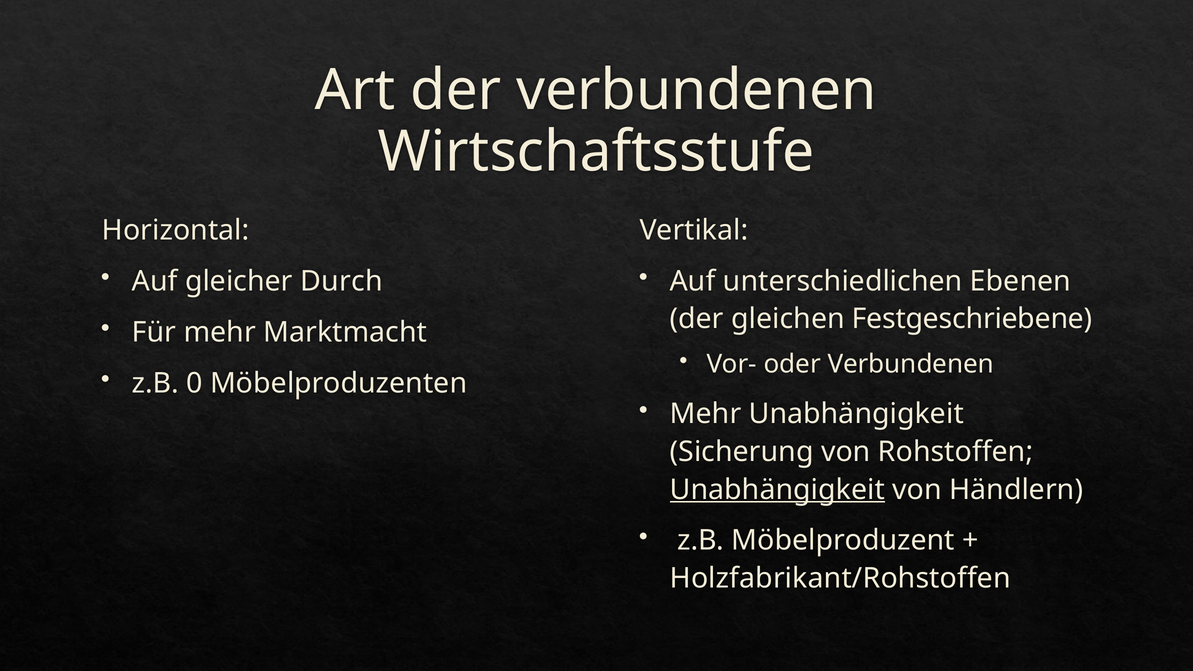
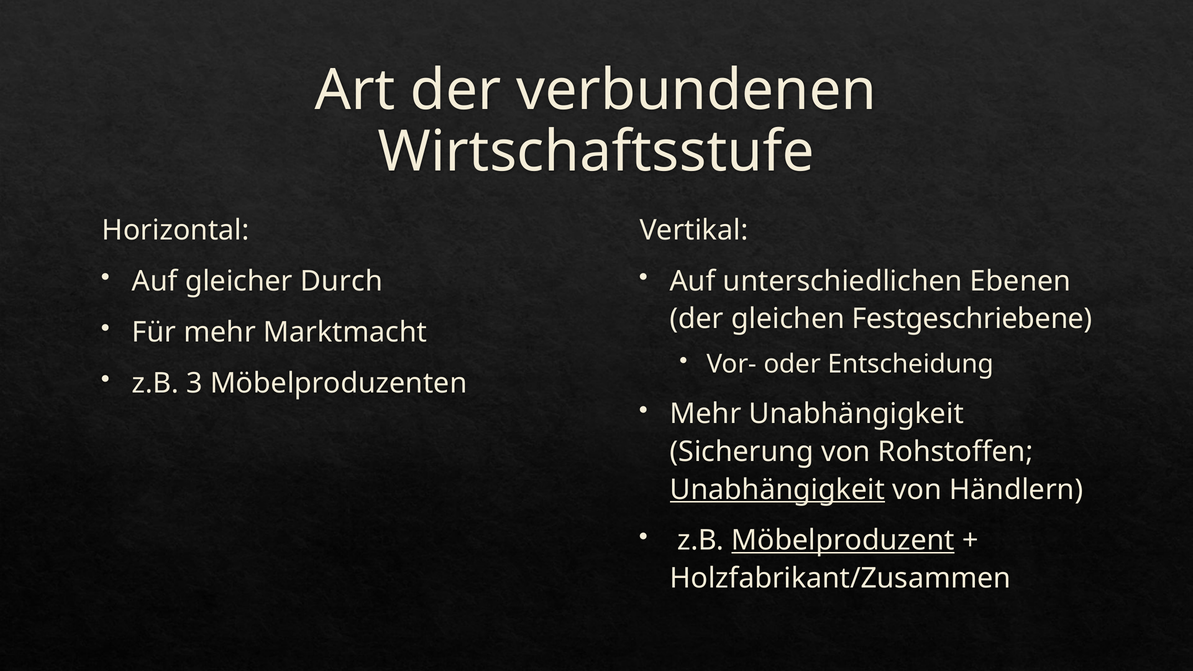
oder Verbundenen: Verbundenen -> Entscheidung (911, 364)
0: 0 -> 3 (194, 383)
Möbelproduzent underline: none -> present (843, 541)
Holzfabrikant/Rohstoffen: Holzfabrikant/Rohstoffen -> Holzfabrikant/Zusammen (840, 578)
